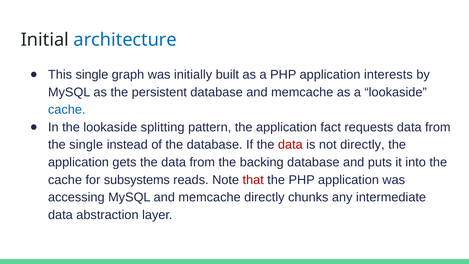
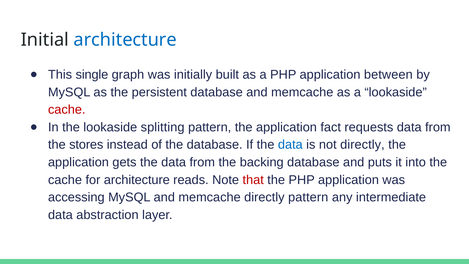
interests: interests -> between (388, 75)
cache colour: blue -> red (67, 110)
the single: single -> stores (86, 145)
data colour: red -> blue (290, 145)
for subsystems: subsystems -> architecture (137, 180)
directly chunks: chunks -> pattern (308, 197)
